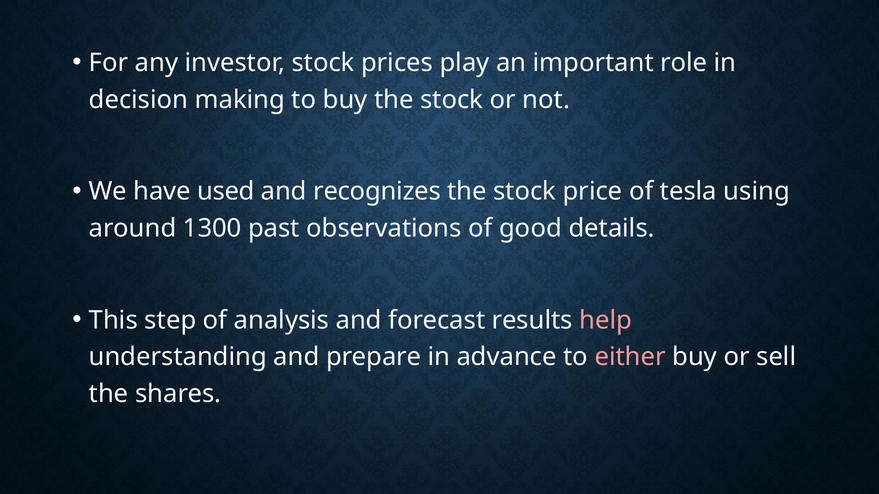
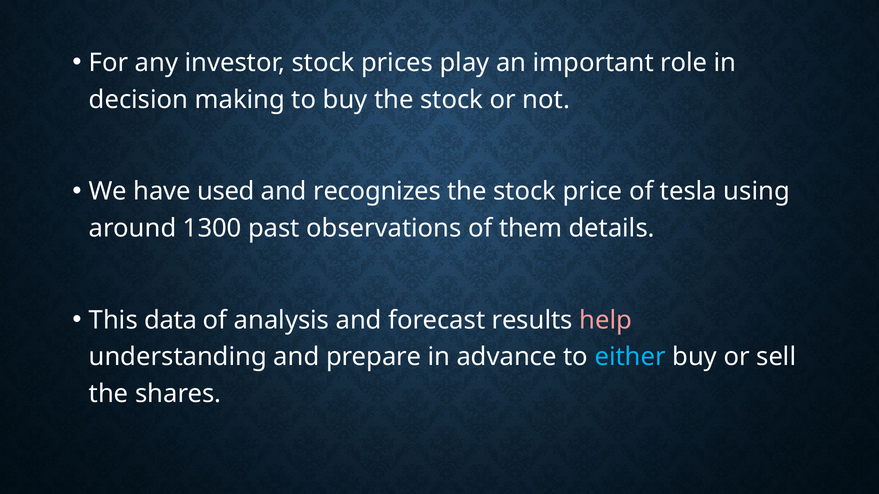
good: good -> them (531, 229)
step: step -> data (171, 320)
either colour: pink -> light blue (630, 357)
